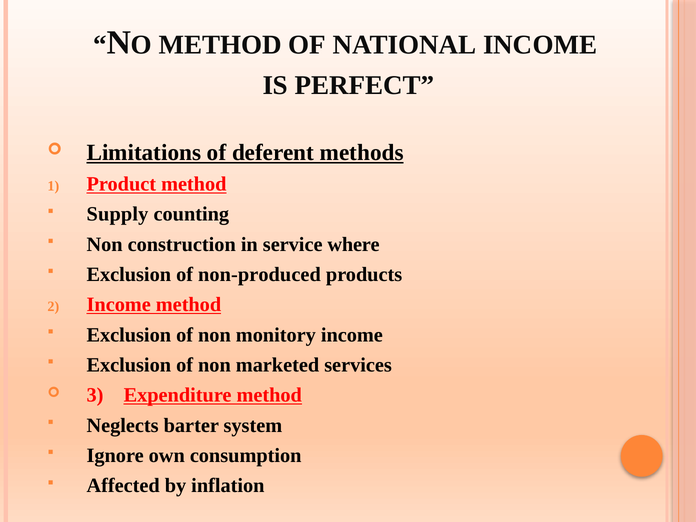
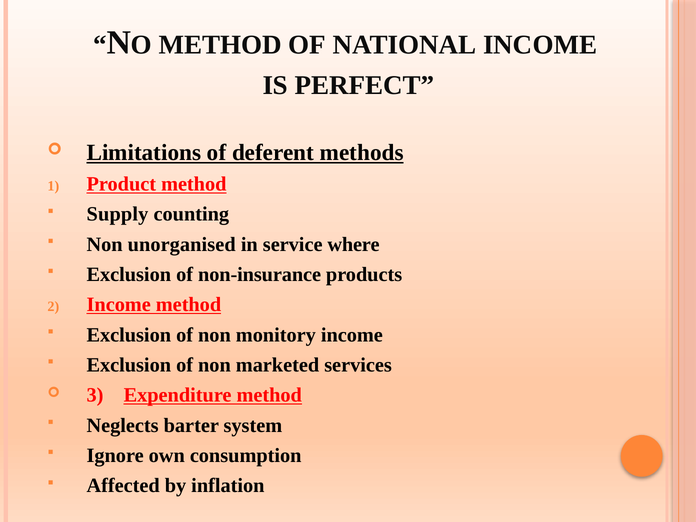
construction: construction -> unorganised (182, 244)
non-produced: non-produced -> non-insurance (260, 275)
